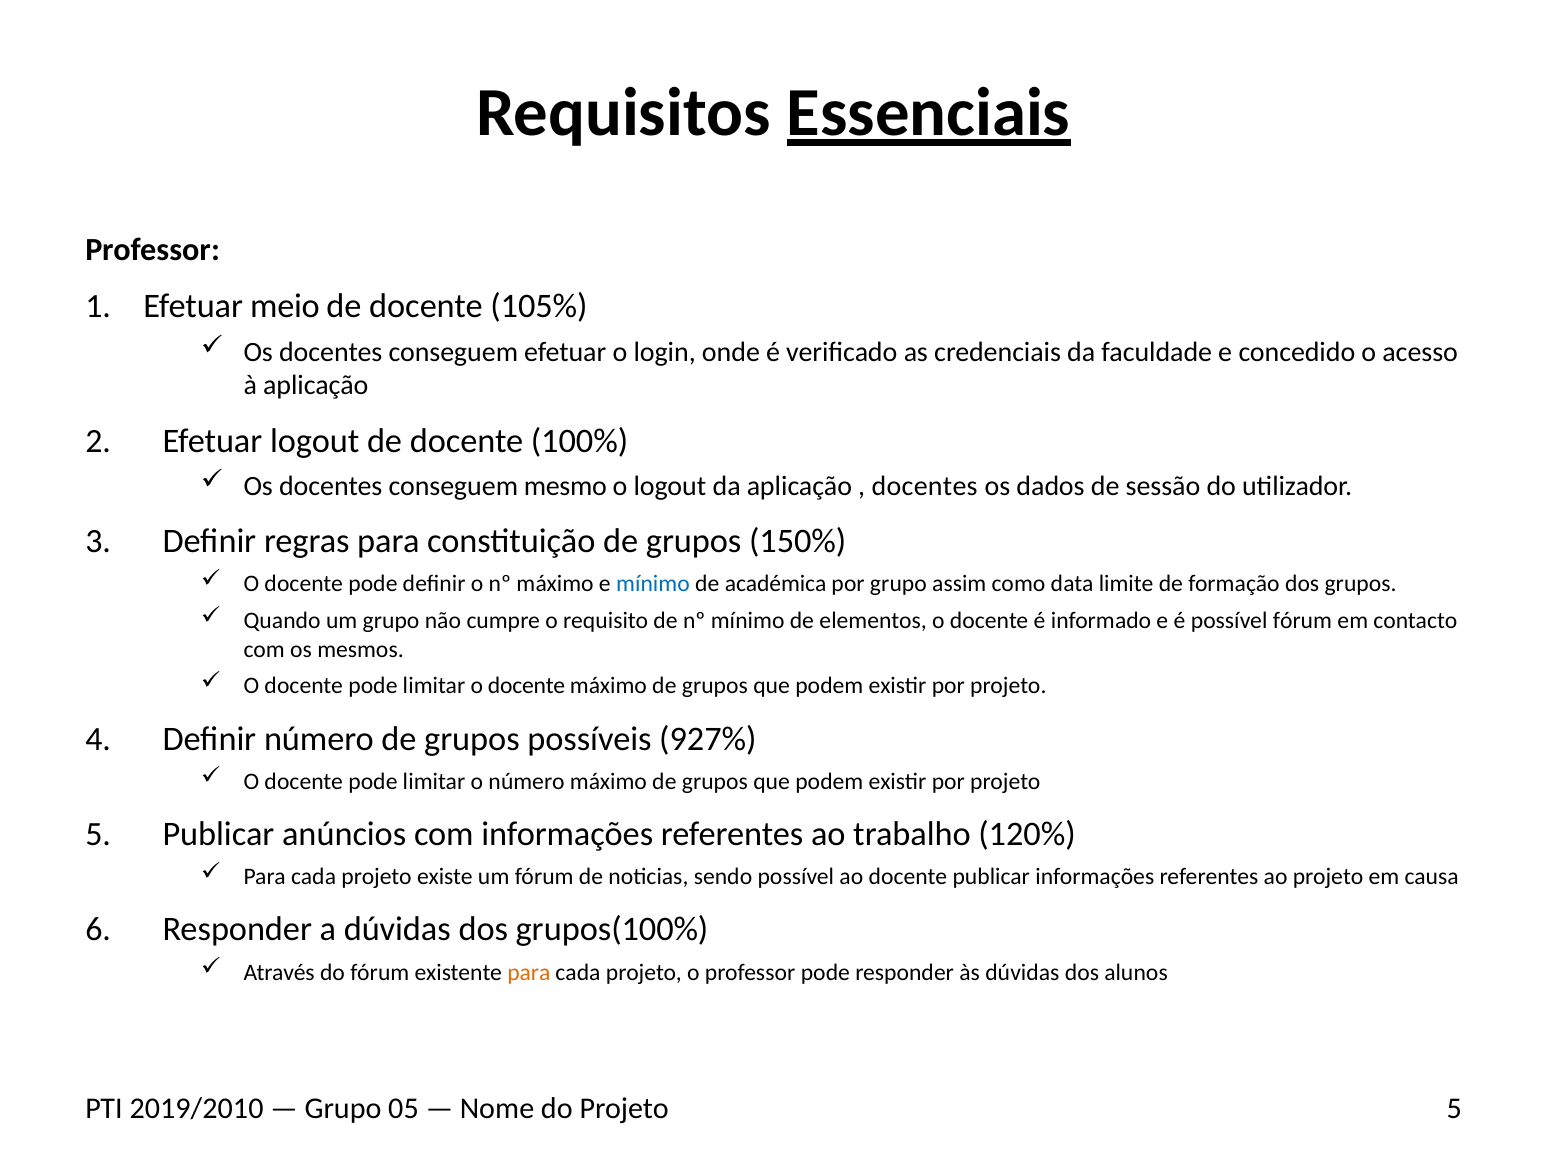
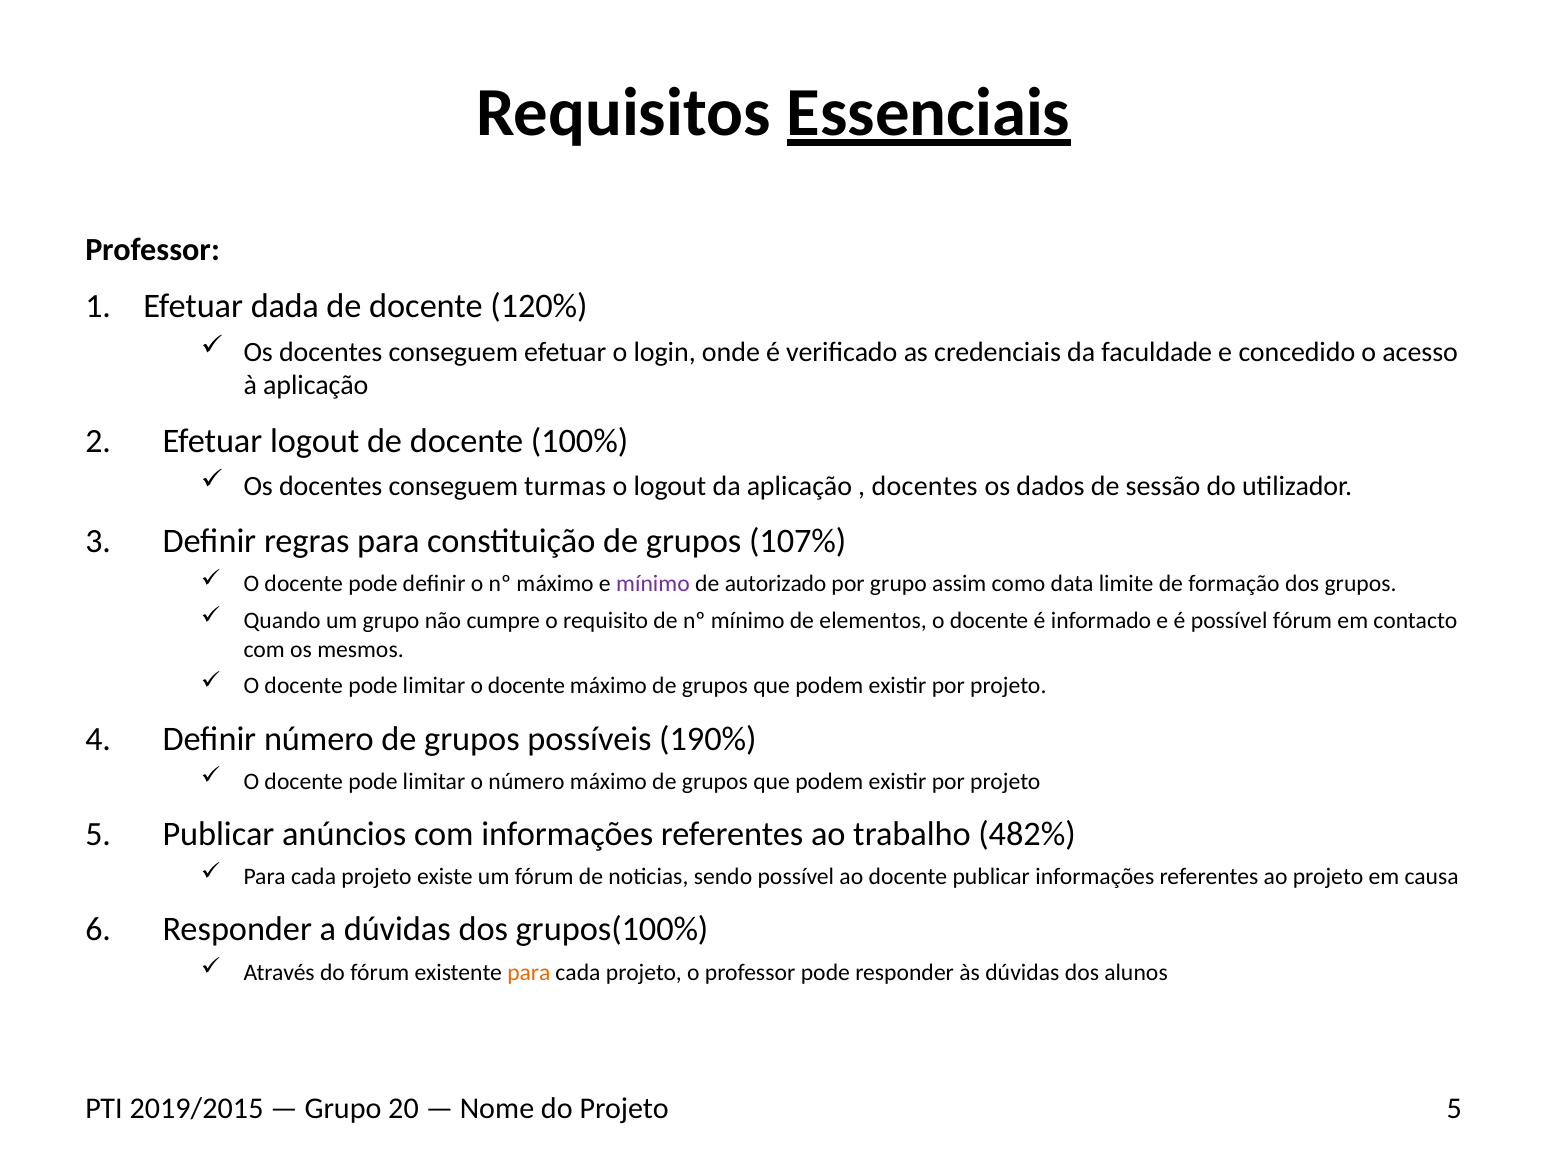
meio: meio -> dada (285, 307)
105%: 105% -> 120% (539, 307)
mesmo: mesmo -> turmas (565, 486)
150%: 150% -> 107% (798, 541)
mínimo colour: blue -> purple (653, 584)
académica: académica -> autorizado (776, 584)
927%: 927% -> 190% (708, 739)
120%: 120% -> 482% (1027, 834)
2019/2010: 2019/2010 -> 2019/2015 (197, 1109)
05: 05 -> 20 (403, 1109)
